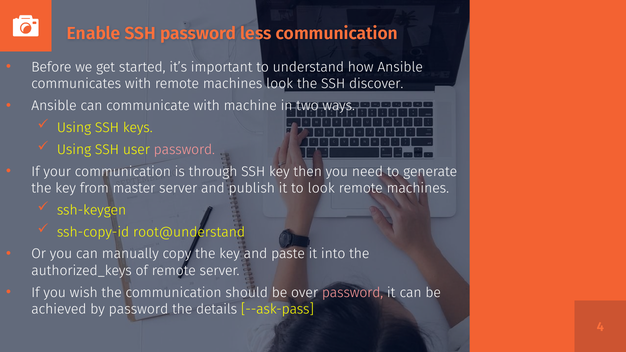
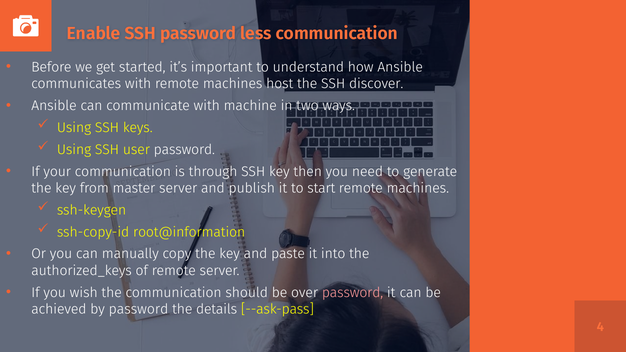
machines look: look -> host (280, 84)
password colour: pink -> white (184, 150)
to look: look -> start (321, 188)
root@understand: root@understand -> root@information (189, 232)
